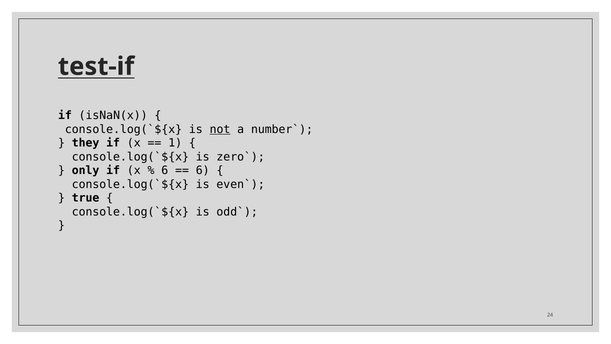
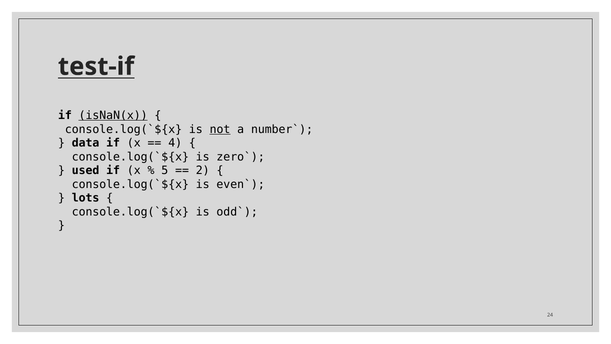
isNaN(x underline: none -> present (113, 115)
they: they -> data (86, 143)
1: 1 -> 4 (175, 143)
only: only -> used (86, 170)
6: 6 -> 5 (165, 170)
6: 6 -> 2 (203, 170)
true: true -> lots (86, 198)
